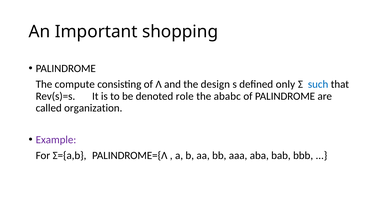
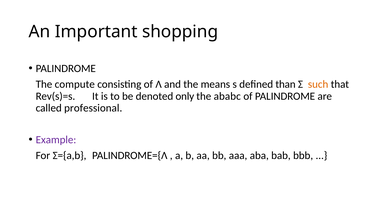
design: design -> means (215, 84)
only: only -> than (286, 84)
such colour: blue -> orange (318, 84)
role: role -> only (185, 96)
organization: organization -> professional (93, 108)
